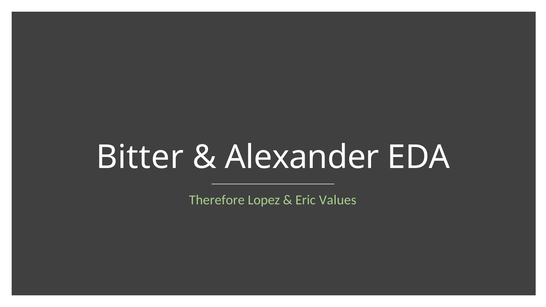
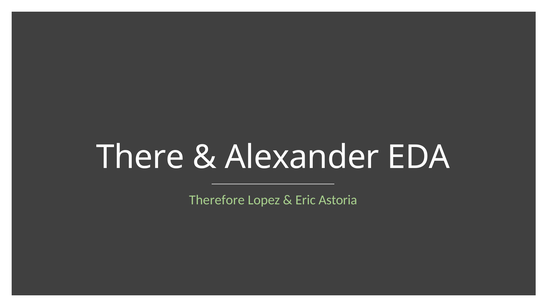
Bitter: Bitter -> There (140, 157)
Values: Values -> Astoria (338, 200)
